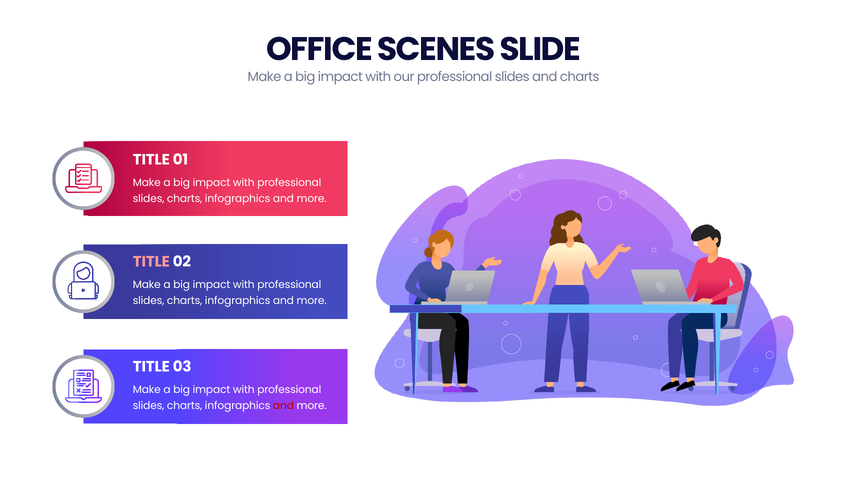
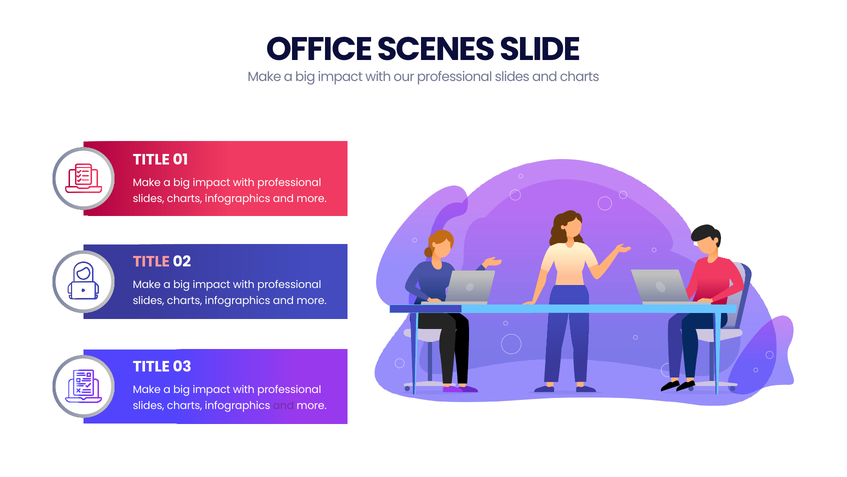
and colour: red -> purple (283, 405)
